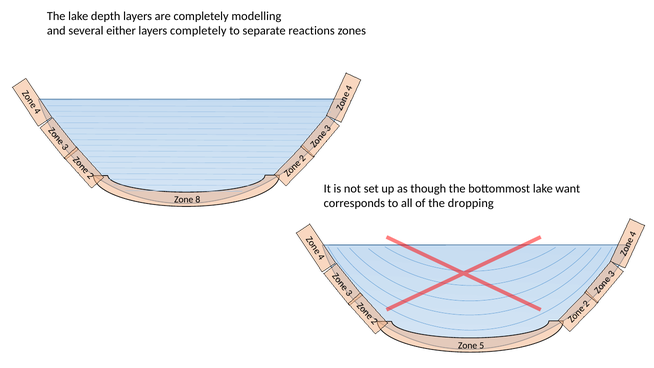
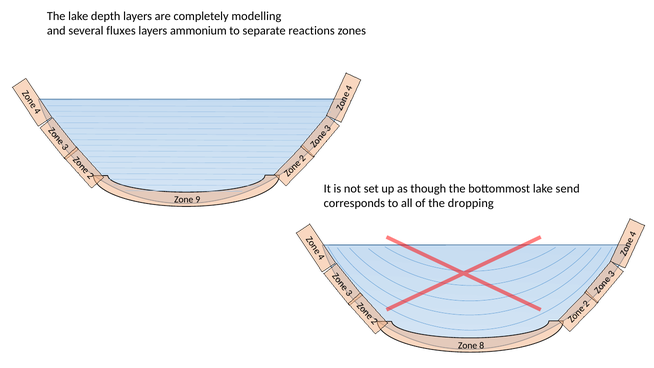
either: either -> fluxes (121, 31)
layers completely: completely -> ammonium (198, 31)
want: want -> send (568, 188)
8: 8 -> 9 (198, 200)
5: 5 -> 8 (482, 345)
